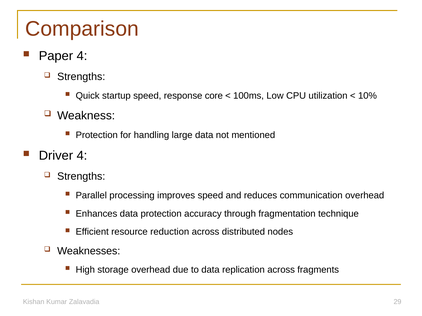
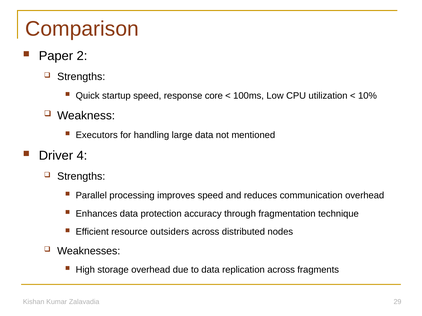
Paper 4: 4 -> 2 (82, 56)
Protection: Protection -> Executors (97, 135)
reduction: reduction -> outsiders (170, 232)
